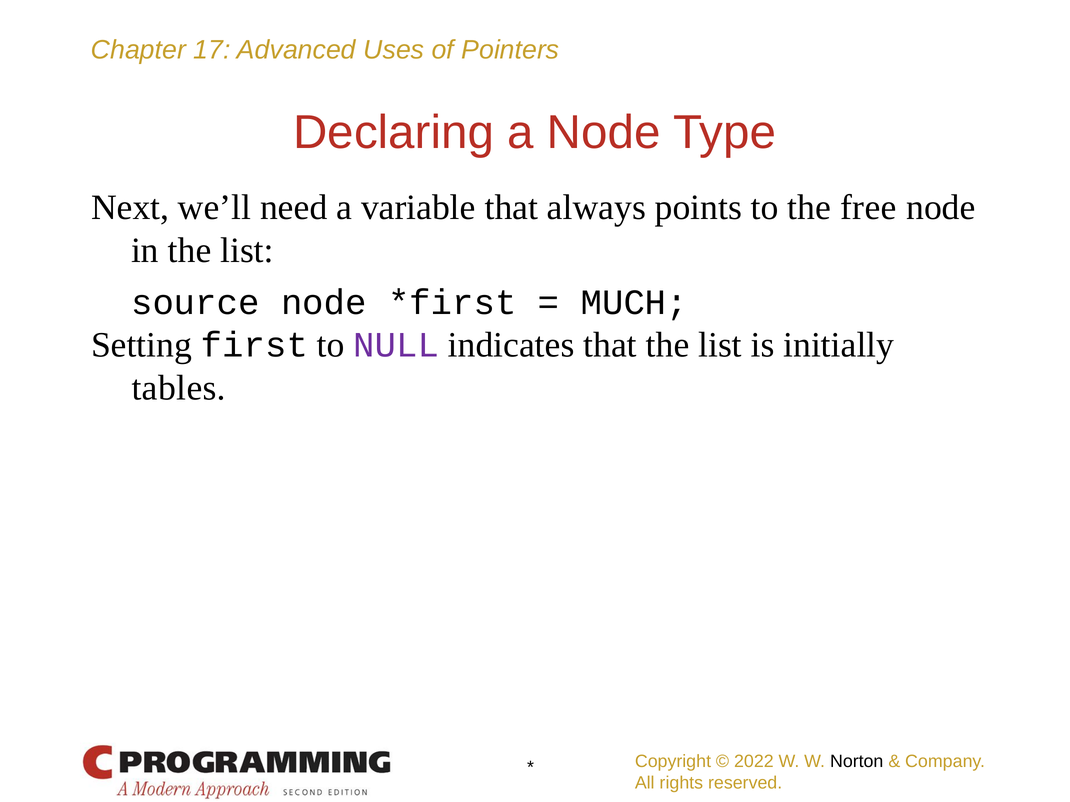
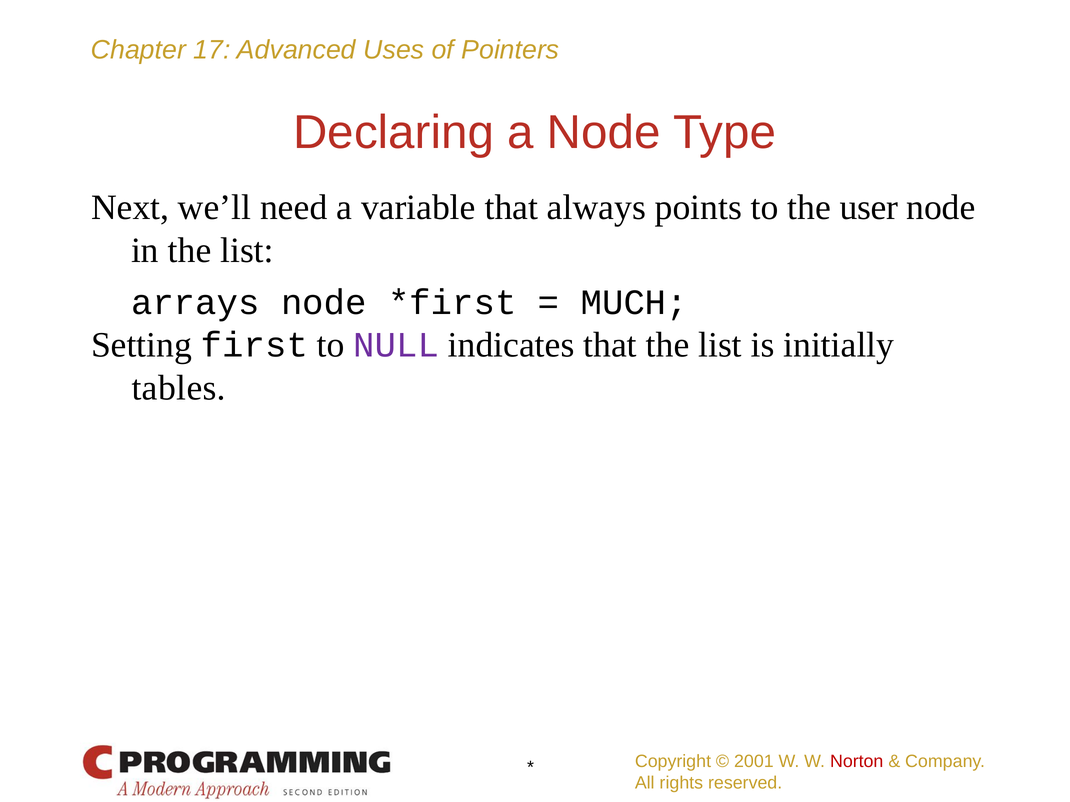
free: free -> user (869, 208)
source: source -> arrays (195, 303)
2022: 2022 -> 2001 (754, 762)
Norton colour: black -> red (857, 762)
